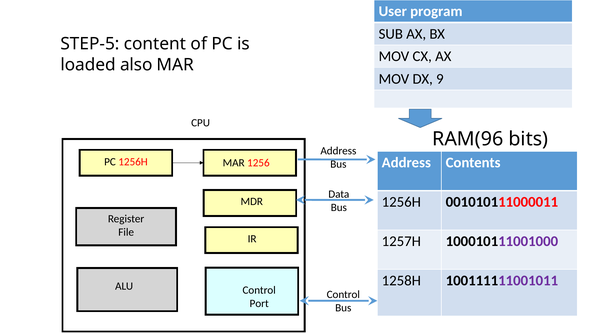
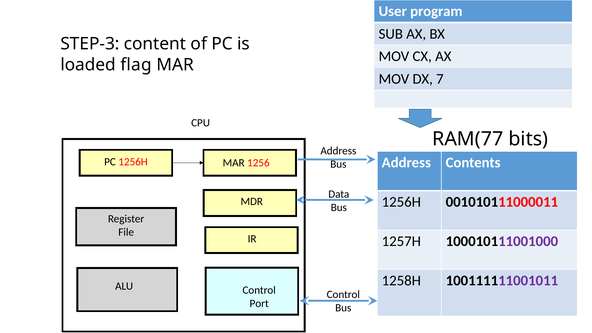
STEP-5: STEP-5 -> STEP-3 (90, 44)
also: also -> flag (136, 65)
9: 9 -> 7 (440, 79)
RAM(96: RAM(96 -> RAM(77 (468, 139)
